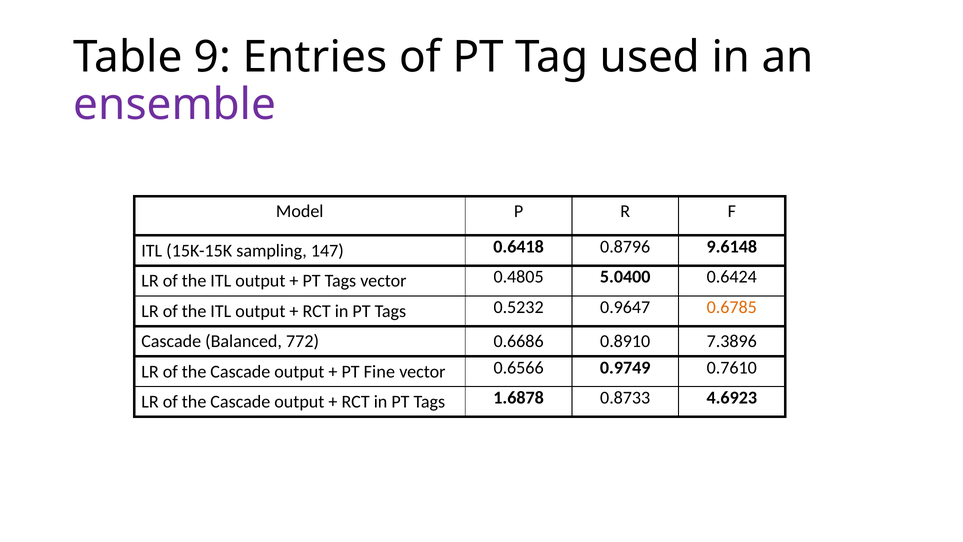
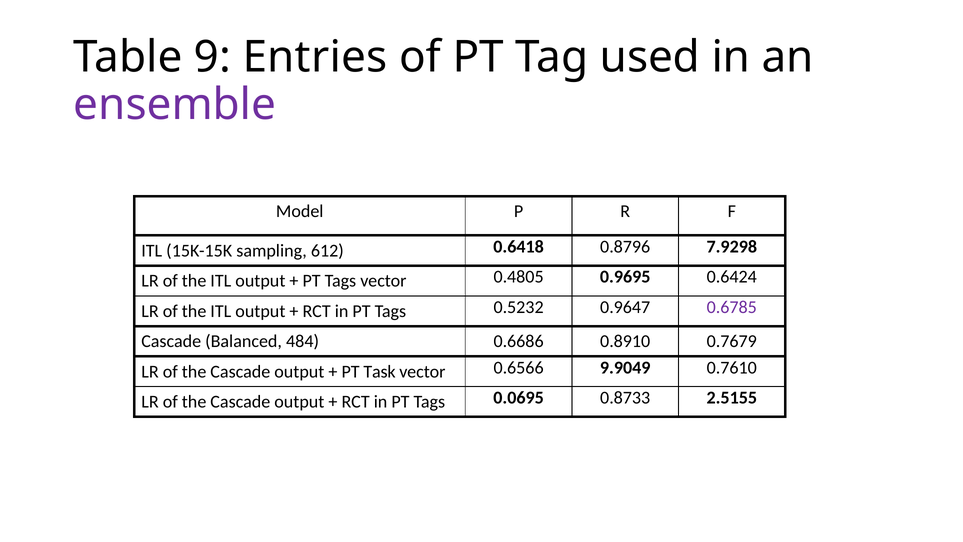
147: 147 -> 612 (327, 251)
9.6148: 9.6148 -> 7.9298 (732, 246)
5.0400: 5.0400 -> 0.9695 (625, 277)
0.6785 colour: orange -> purple (732, 307)
772: 772 -> 484 (303, 341)
7.3896: 7.3896 -> 0.7679 (732, 341)
Fine: Fine -> Task (380, 371)
0.9749: 0.9749 -> 9.9049 (625, 367)
1.6878: 1.6878 -> 0.0695 (519, 398)
4.6923: 4.6923 -> 2.5155 (732, 398)
